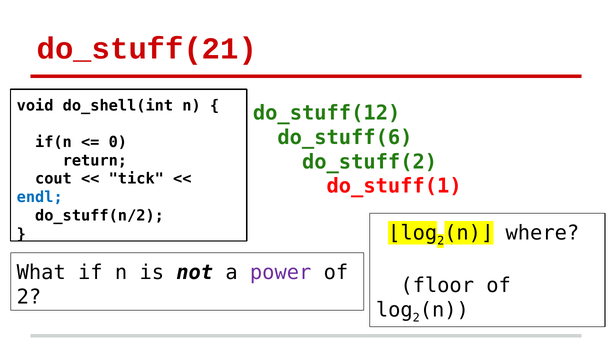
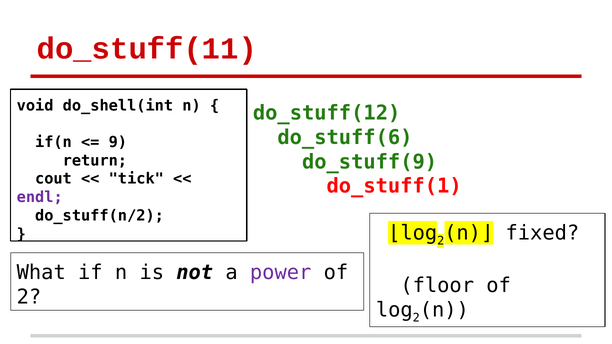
do_stuff(21: do_stuff(21 -> do_stuff(11 (147, 49)
0: 0 -> 9 (118, 142)
do_stuff(2: do_stuff(2 -> do_stuff(9 (370, 162)
endl colour: blue -> purple (40, 197)
where: where -> fixed (542, 233)
